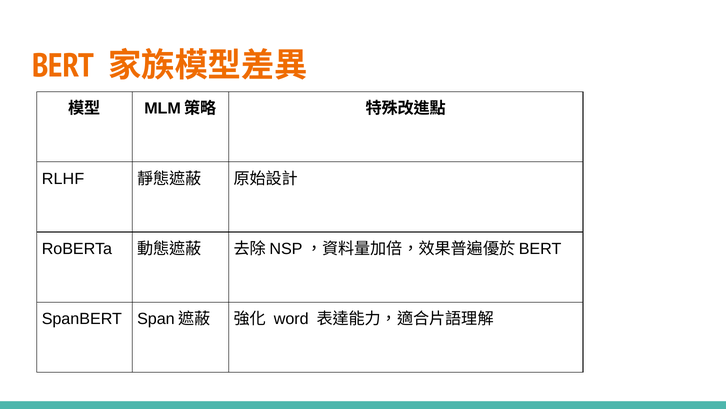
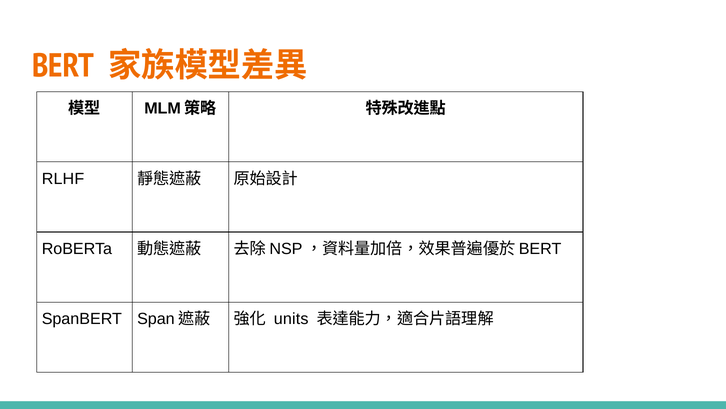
word: word -> units (291, 319)
